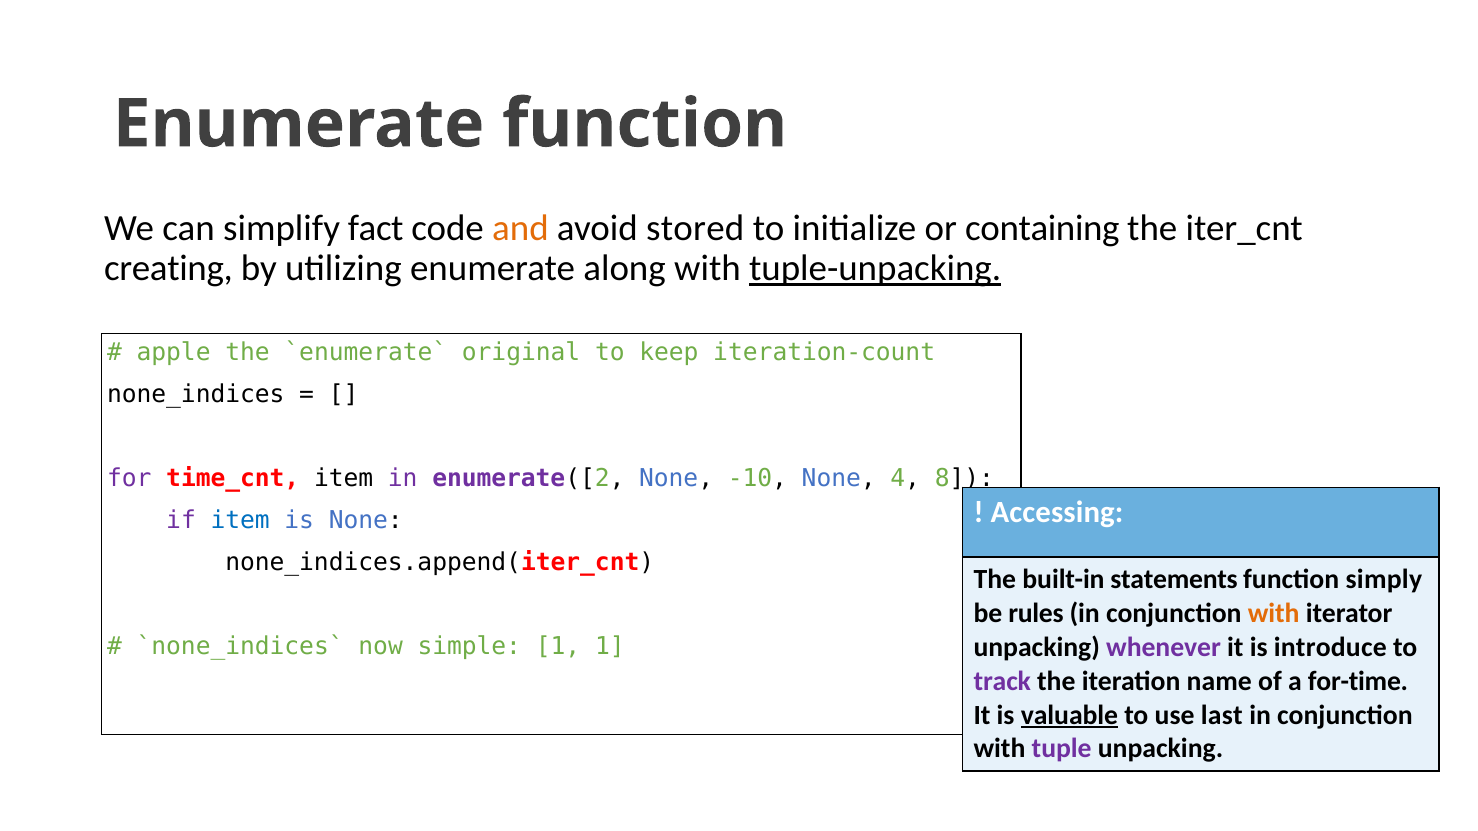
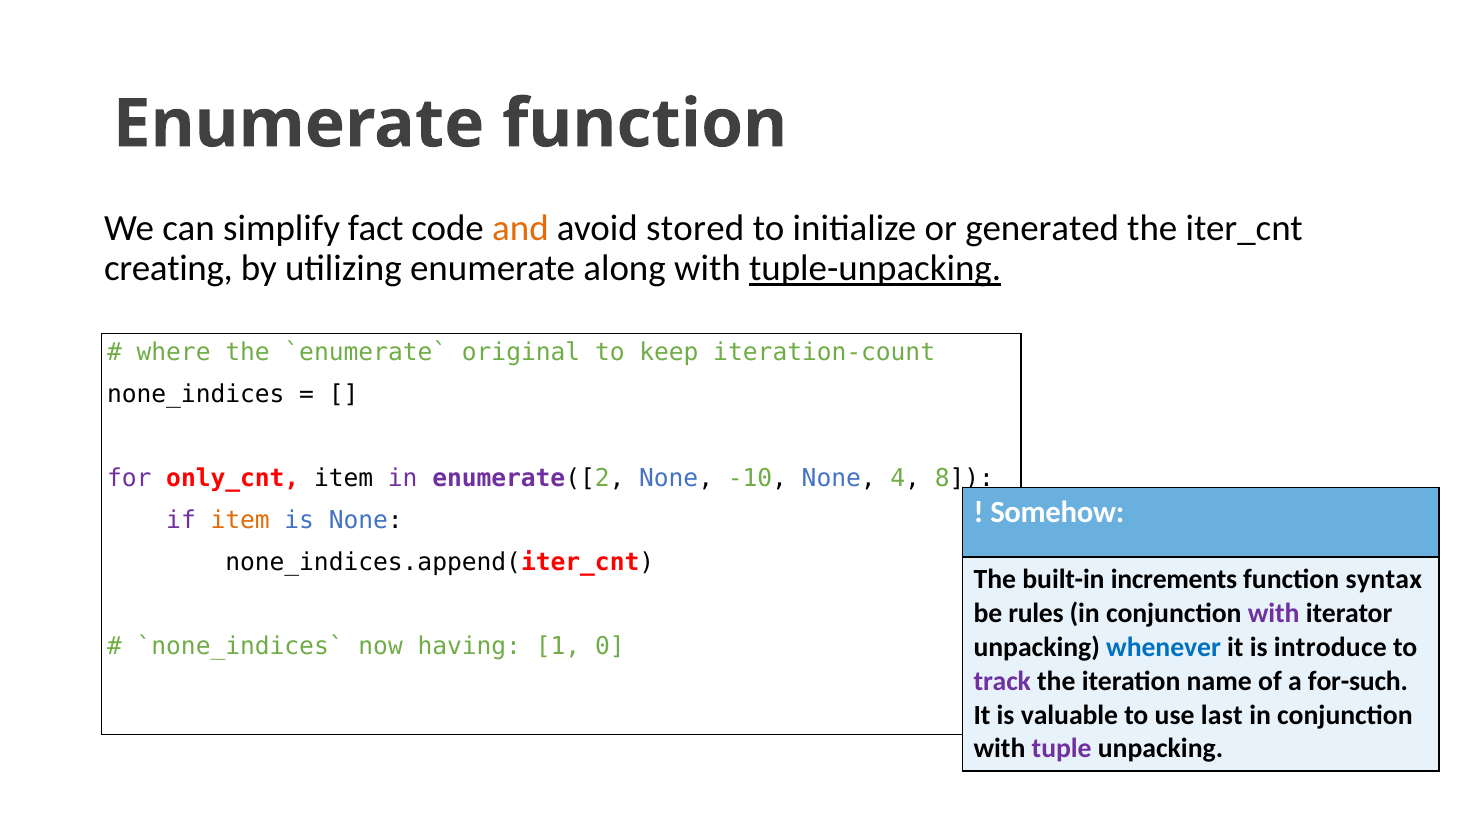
containing: containing -> generated (1042, 229)
apple: apple -> where (174, 352)
time_cnt: time_cnt -> only_cnt (233, 478)
Accessing: Accessing -> Somehow (1057, 512)
item colour: blue -> orange (240, 520)
statements: statements -> increments (1174, 580)
simply: simply -> syntax (1384, 580)
with colour: orange -> purple (1274, 614)
simple: simple -> having (469, 646)
1 1: 1 -> 0 (610, 646)
whenever colour: purple -> blue (1164, 648)
for-time: for-time -> for-such (1358, 681)
valuable underline: present -> none (1069, 715)
